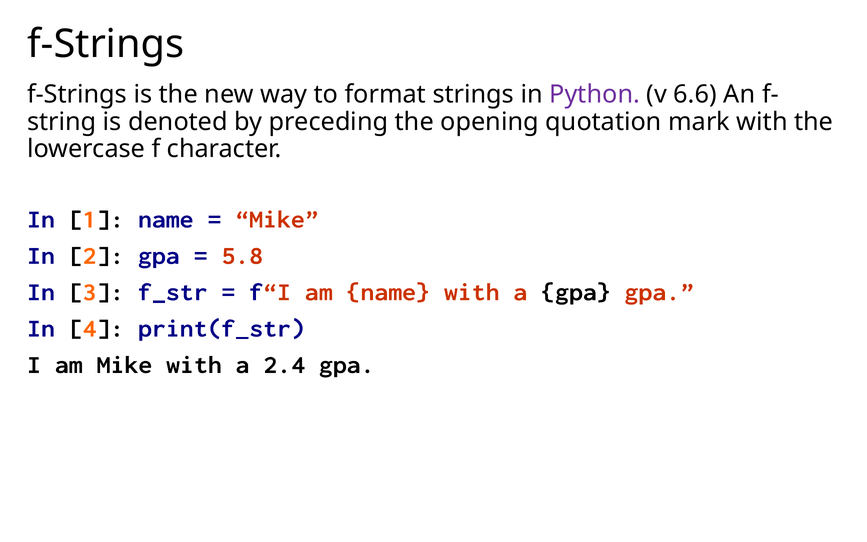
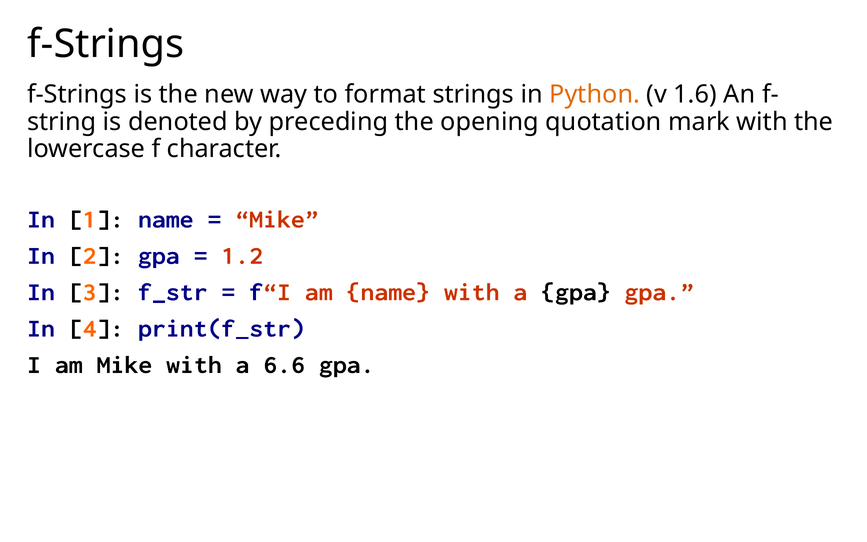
Python colour: purple -> orange (595, 94)
6.6: 6.6 -> 1.6 (695, 94)
5.8: 5.8 -> 1.2 (242, 255)
2.4: 2.4 -> 6.6 (284, 364)
